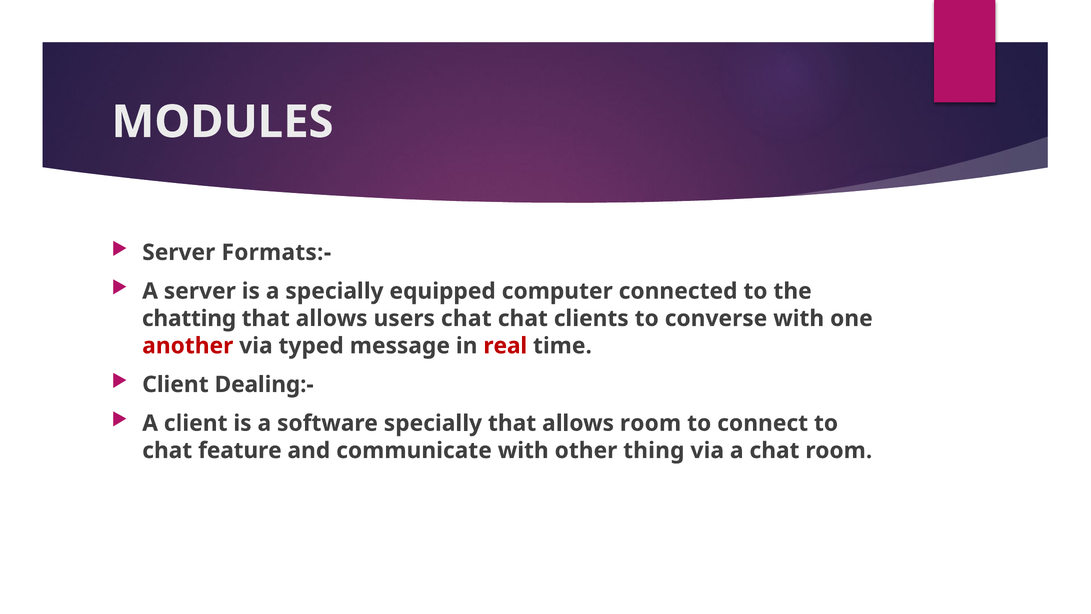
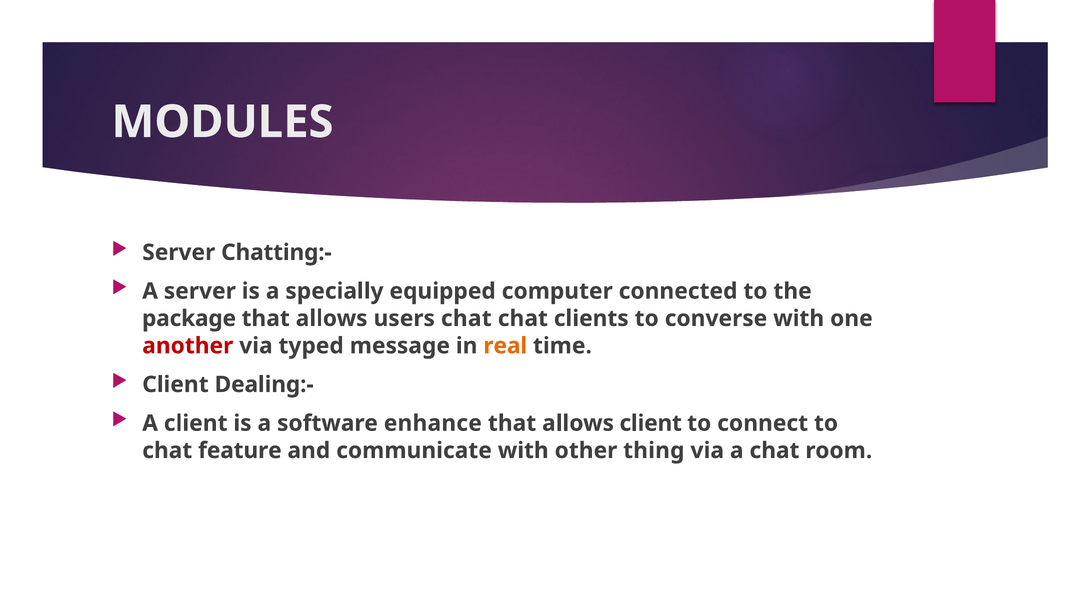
Formats:-: Formats:- -> Chatting:- (276, 252)
chatting: chatting -> package (189, 318)
real colour: red -> orange (505, 346)
software specially: specially -> enhance (433, 423)
allows room: room -> client (651, 423)
